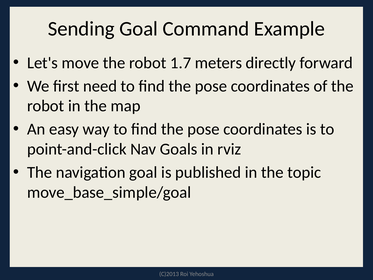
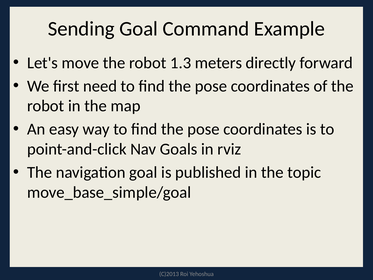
1.7: 1.7 -> 1.3 (181, 63)
